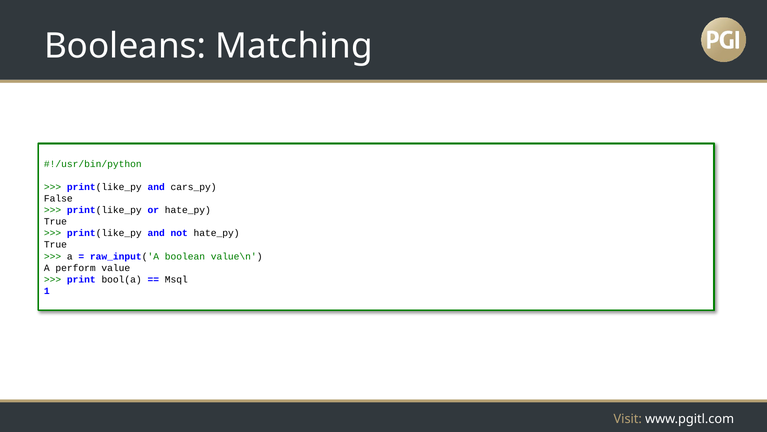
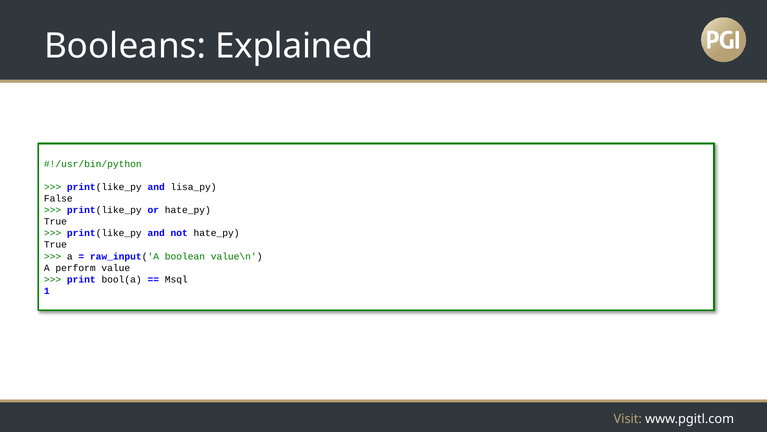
Matching: Matching -> Explained (294, 46)
cars_py: cars_py -> lisa_py (194, 187)
